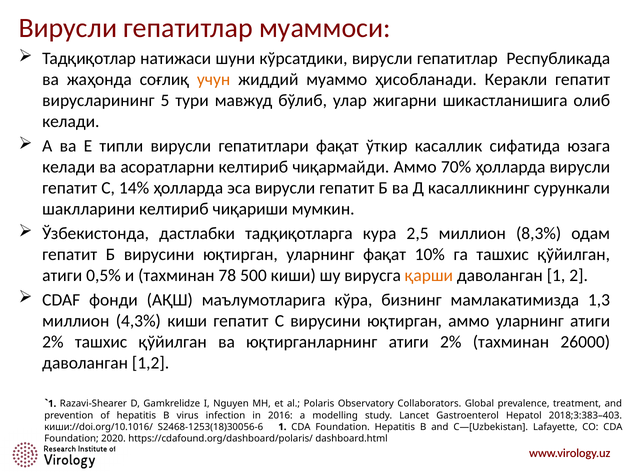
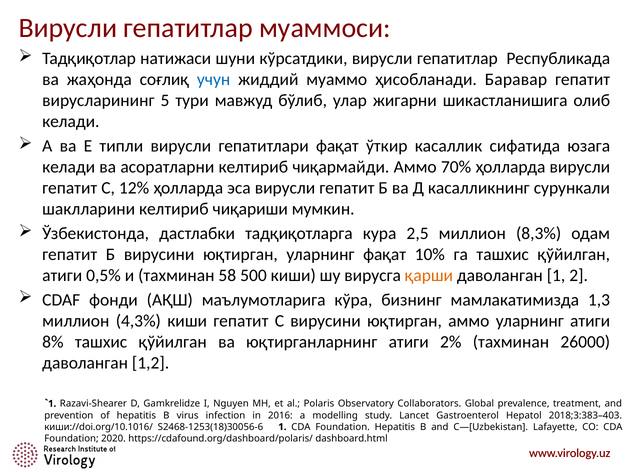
учун colour: orange -> blue (214, 80)
Керакли: Керакли -> Баравар (516, 80)
14%: 14% -> 12% (134, 188)
78: 78 -> 58 (227, 275)
2%: 2% -> 8% (53, 342)
